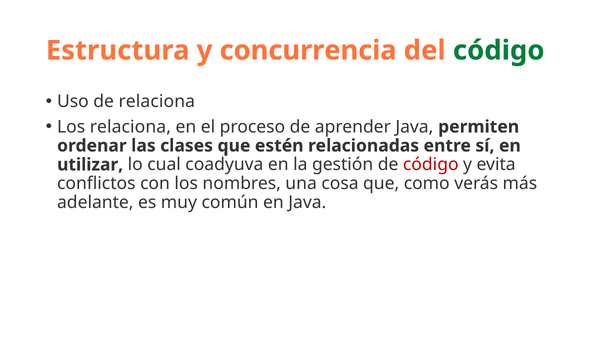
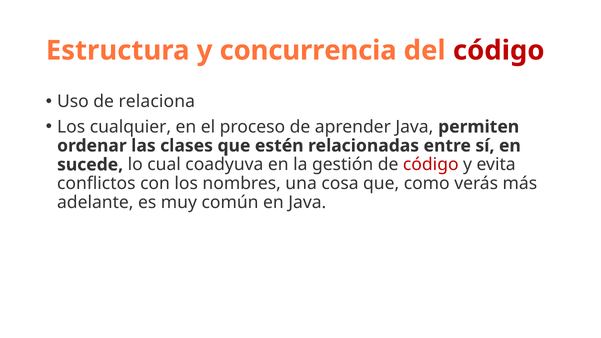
código colour: green -> red (499, 50)
Los relaciona: relaciona -> cualquier (130, 127)
utilizar: utilizar -> sucede (90, 165)
